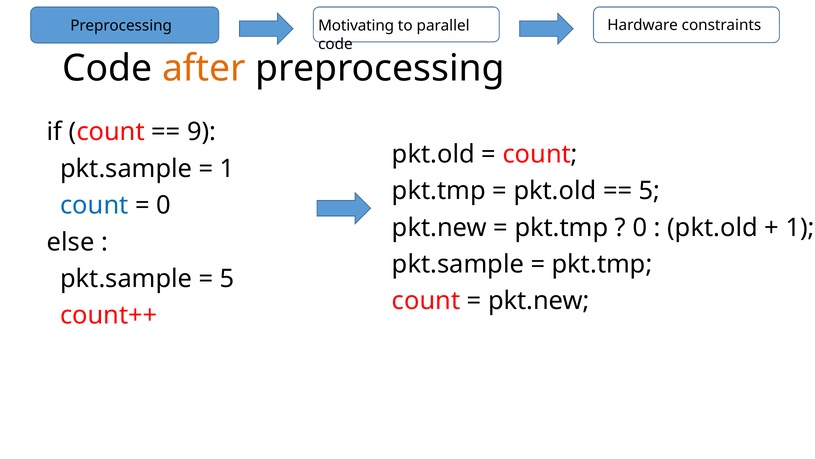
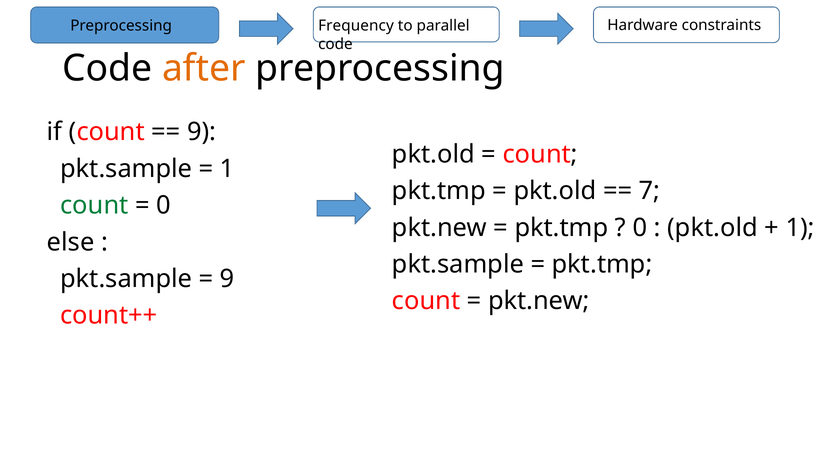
Motivating: Motivating -> Frequency (356, 26)
5: 5 -> 7 (650, 191)
count colour: blue -> green (94, 205)
5: 5 -> 9 (227, 278)
